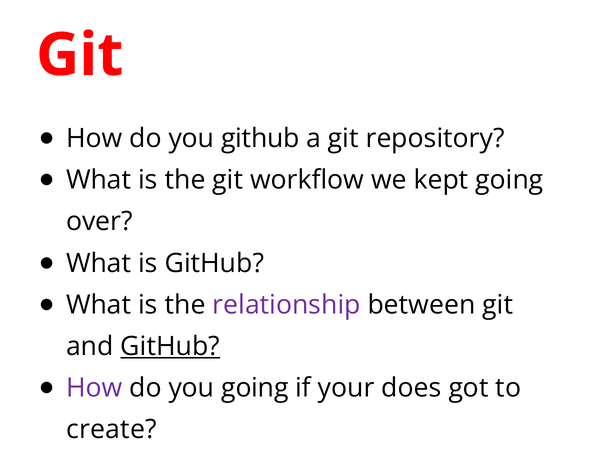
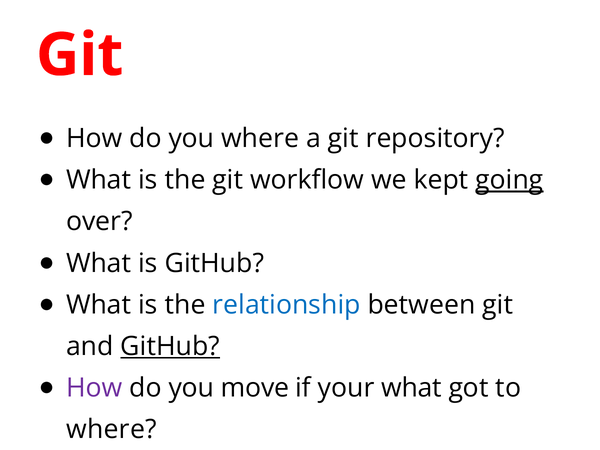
you github: github -> where (260, 138)
going underline: none -> present (509, 180)
relationship colour: purple -> blue (287, 305)
you going: going -> move (255, 388)
your does: does -> what (412, 388)
create: create -> where (111, 430)
